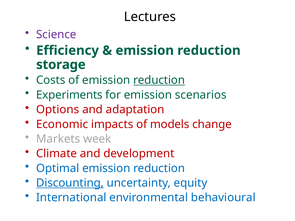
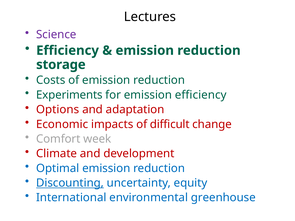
reduction underline: present -> none (159, 80)
emission scenarios: scenarios -> efficiency (201, 95)
models: models -> difficult (170, 124)
Markets: Markets -> Comfort (58, 139)
behavioural: behavioural -> greenhouse (223, 198)
